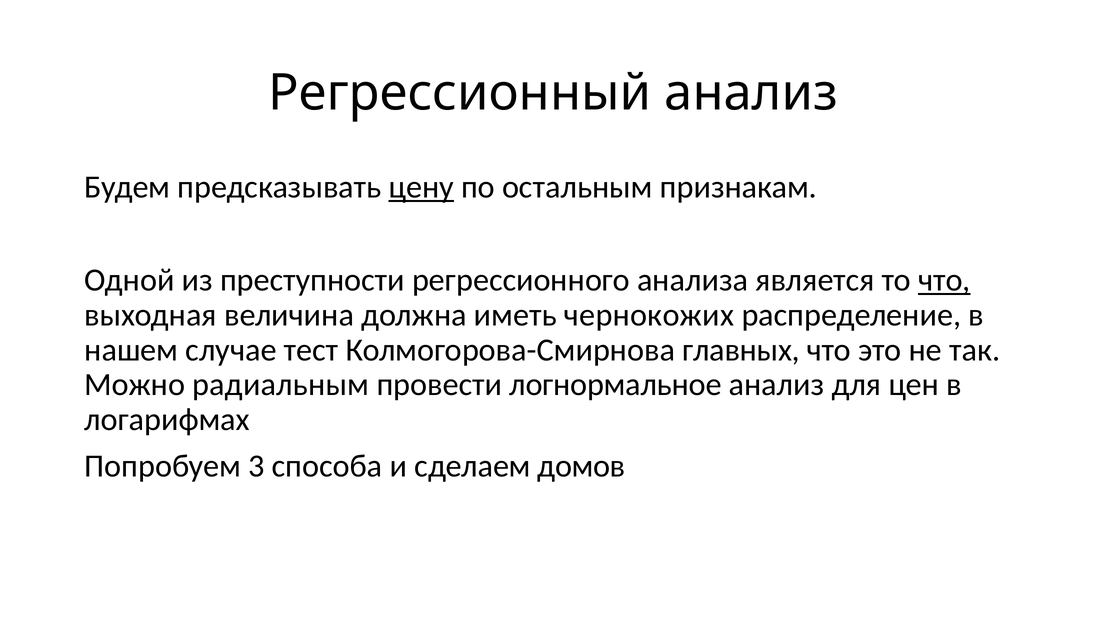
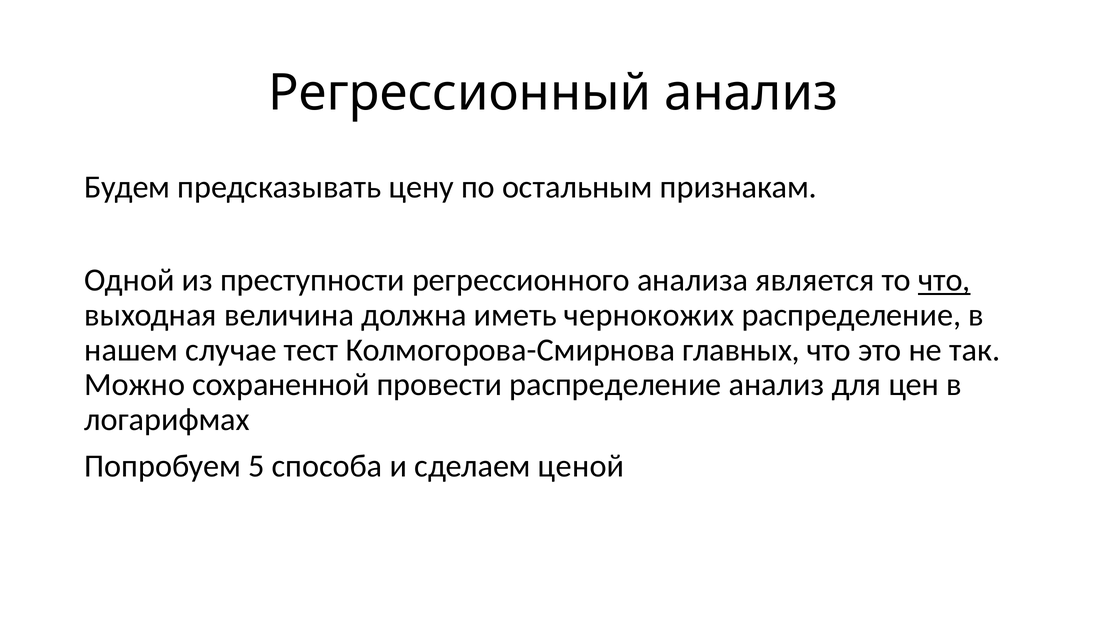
цену underline: present -> none (421, 187)
радиальным: радиальным -> сохраненной (281, 385)
провести логнормальное: логнормальное -> распределение (615, 385)
3: 3 -> 5 (256, 466)
домов: домов -> ценой (581, 466)
